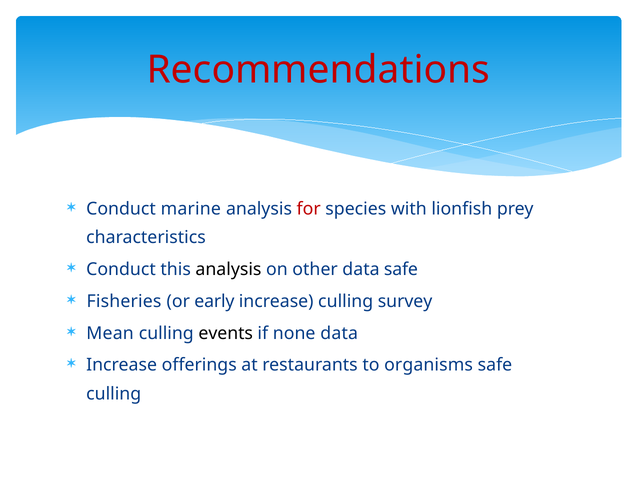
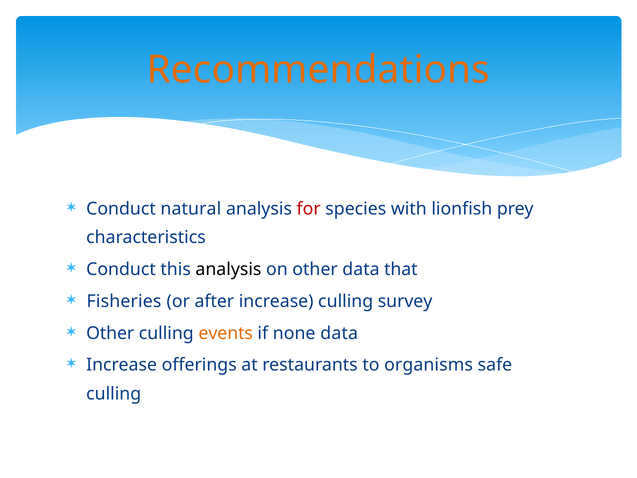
Recommendations colour: red -> orange (318, 70)
marine: marine -> natural (191, 209)
data safe: safe -> that (401, 269)
early: early -> after (214, 301)
Mean: Mean -> Other (110, 333)
events colour: black -> orange (226, 333)
